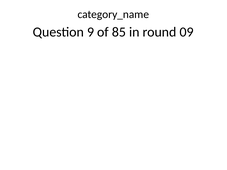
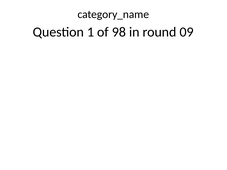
9: 9 -> 1 (91, 32)
85: 85 -> 98 (119, 32)
